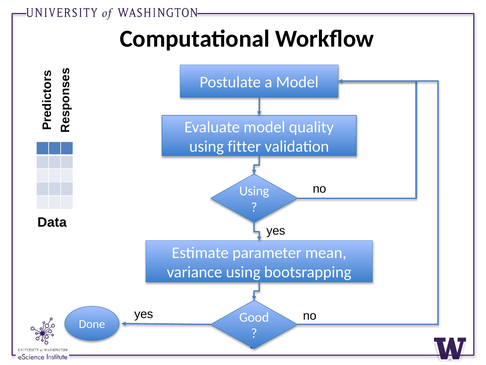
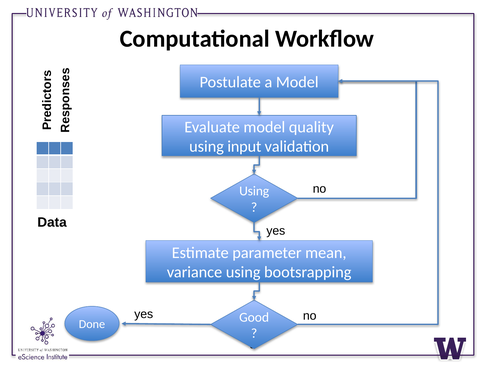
fitter: fitter -> input (244, 146)
